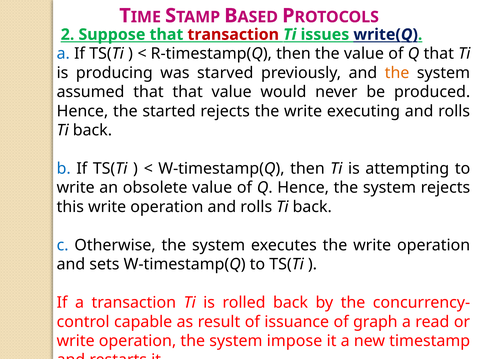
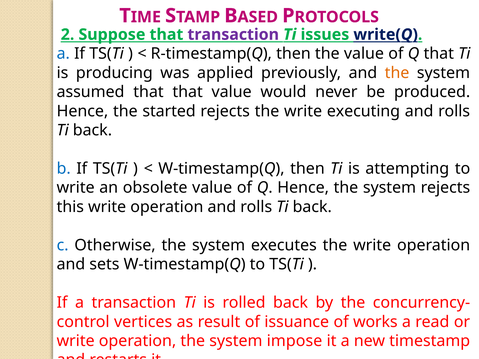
transaction colour: red -> purple (233, 35)
starved: starved -> applied (225, 73)
capable: capable -> vertices (143, 322)
graph: graph -> works (375, 322)
